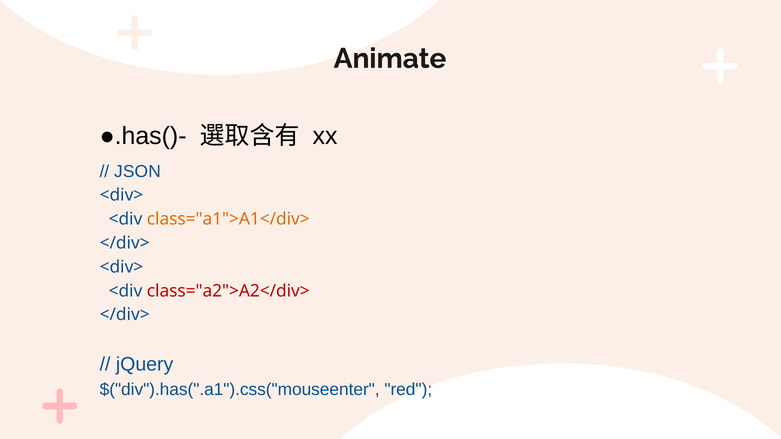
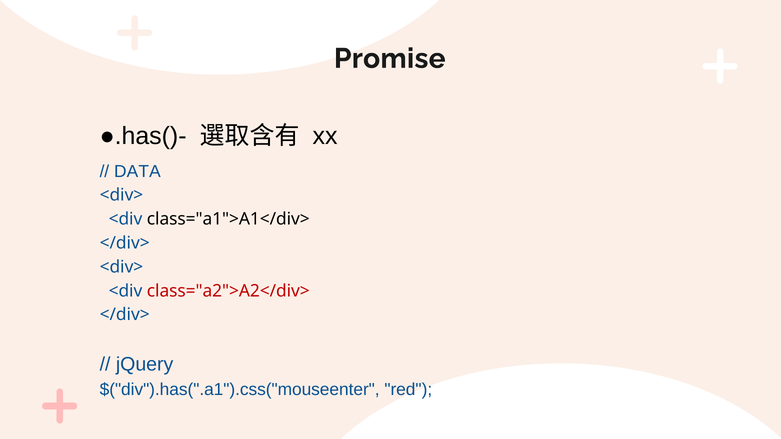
Animate: Animate -> Promise (390, 59)
JSON: JSON -> DATA (137, 171)
class="a1">A1</div> colour: orange -> black (228, 219)
